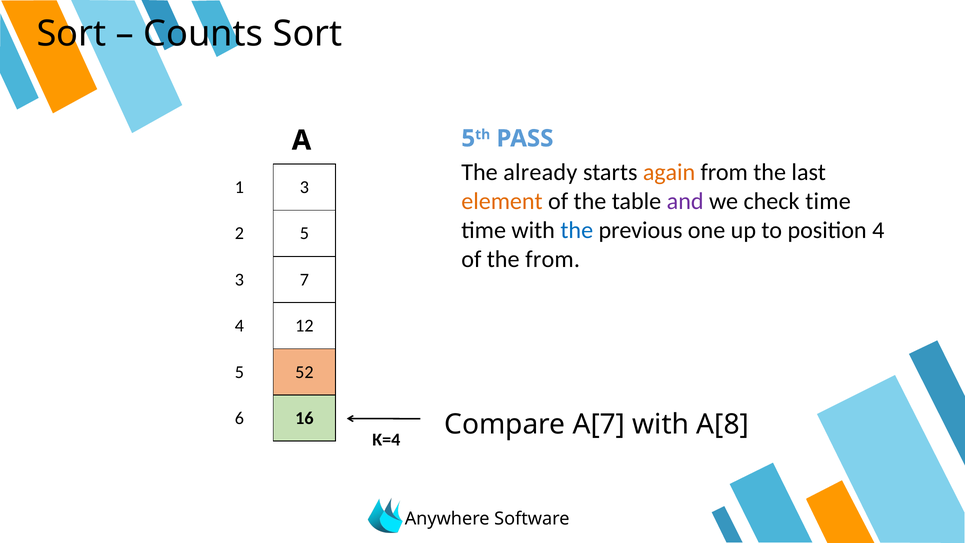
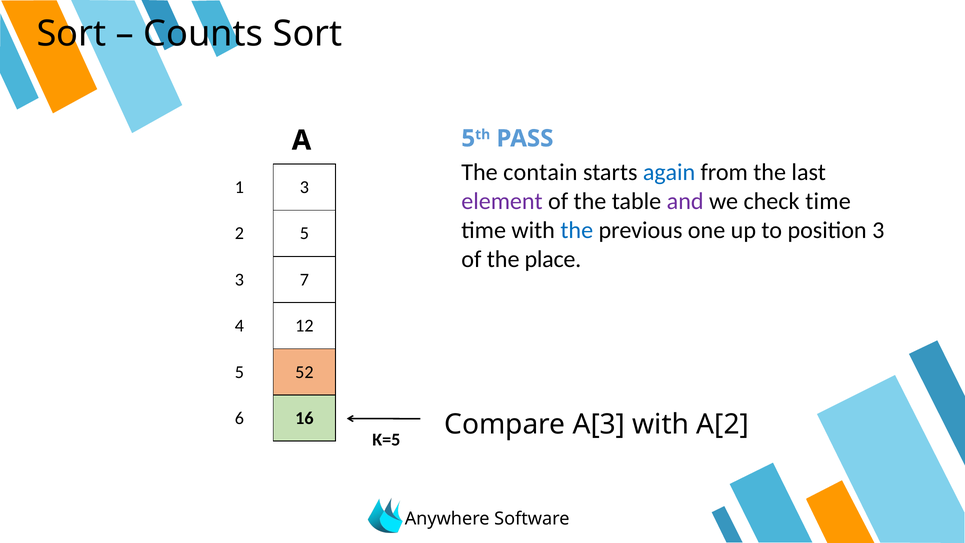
already: already -> contain (540, 172)
again colour: orange -> blue (669, 172)
element colour: orange -> purple (502, 201)
position 4: 4 -> 3 (878, 230)
the from: from -> place (553, 259)
A[7: A[7 -> A[3 (599, 424)
A[8: A[8 -> A[2 (723, 424)
Κ=4: Κ=4 -> Κ=5 (386, 440)
